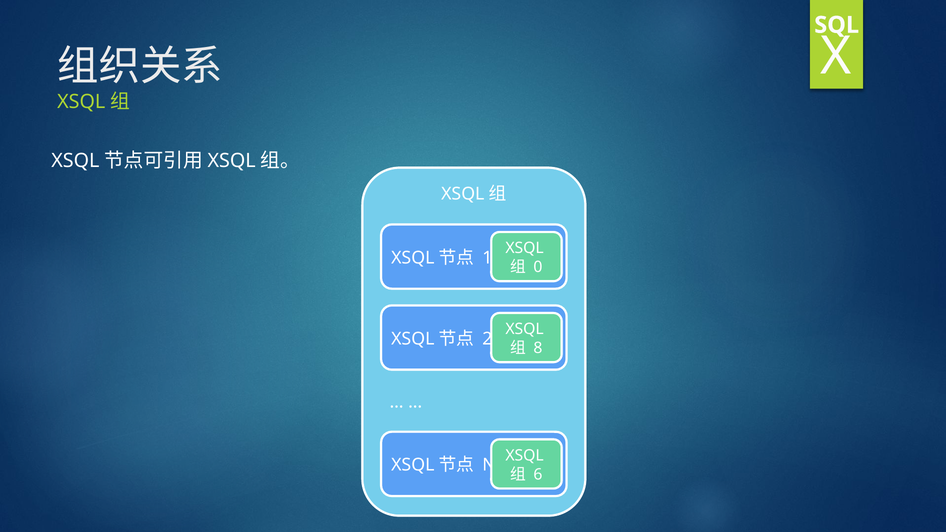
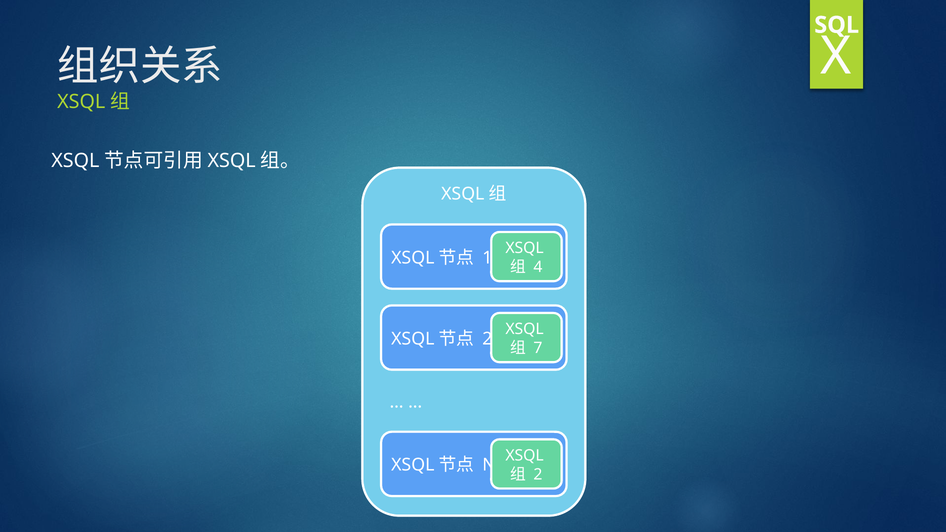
0: 0 -> 4 (538, 267)
8: 8 -> 7 (538, 348)
6: 6 -> 2 (538, 475)
